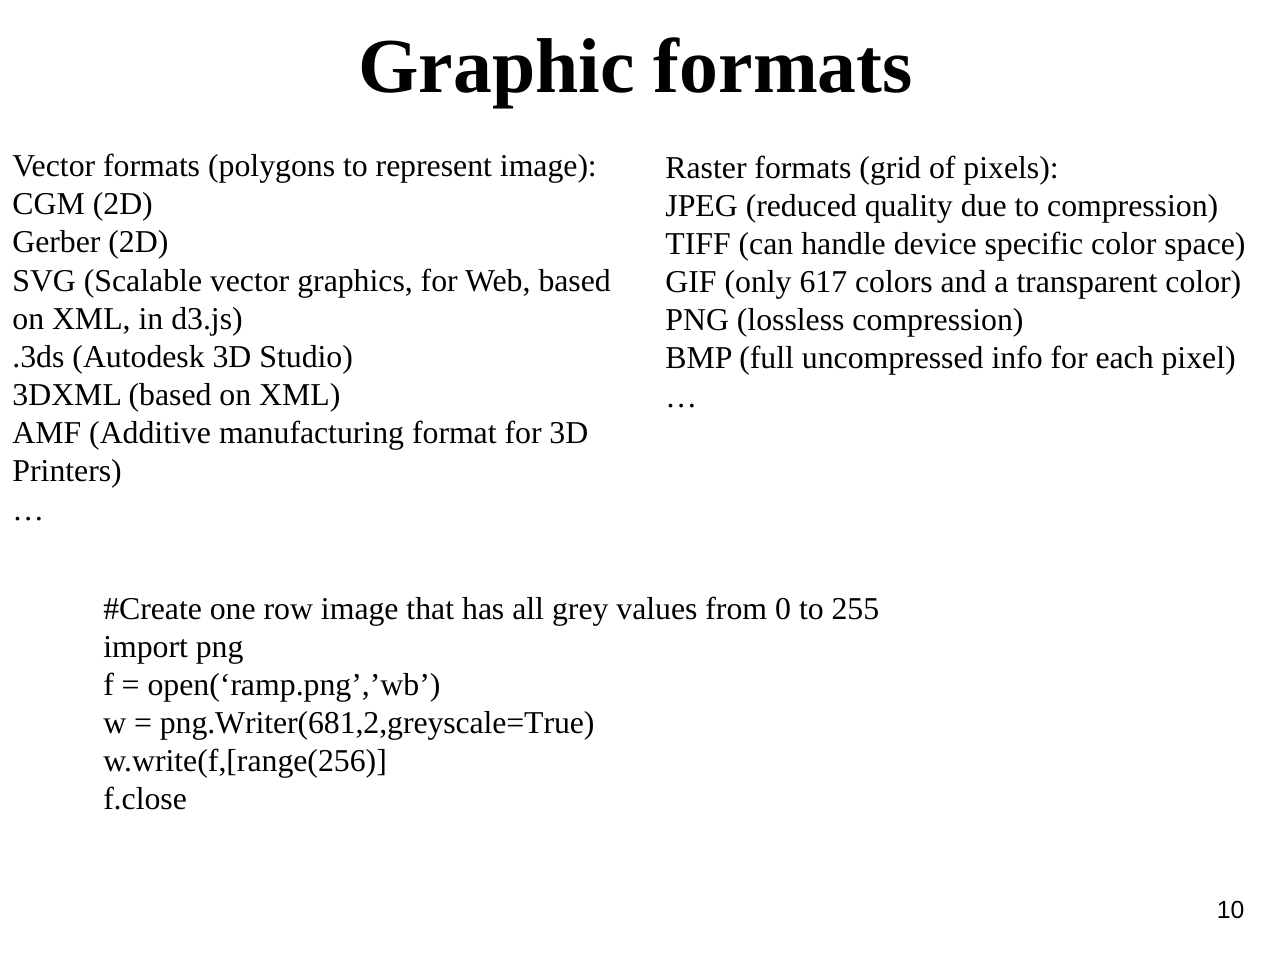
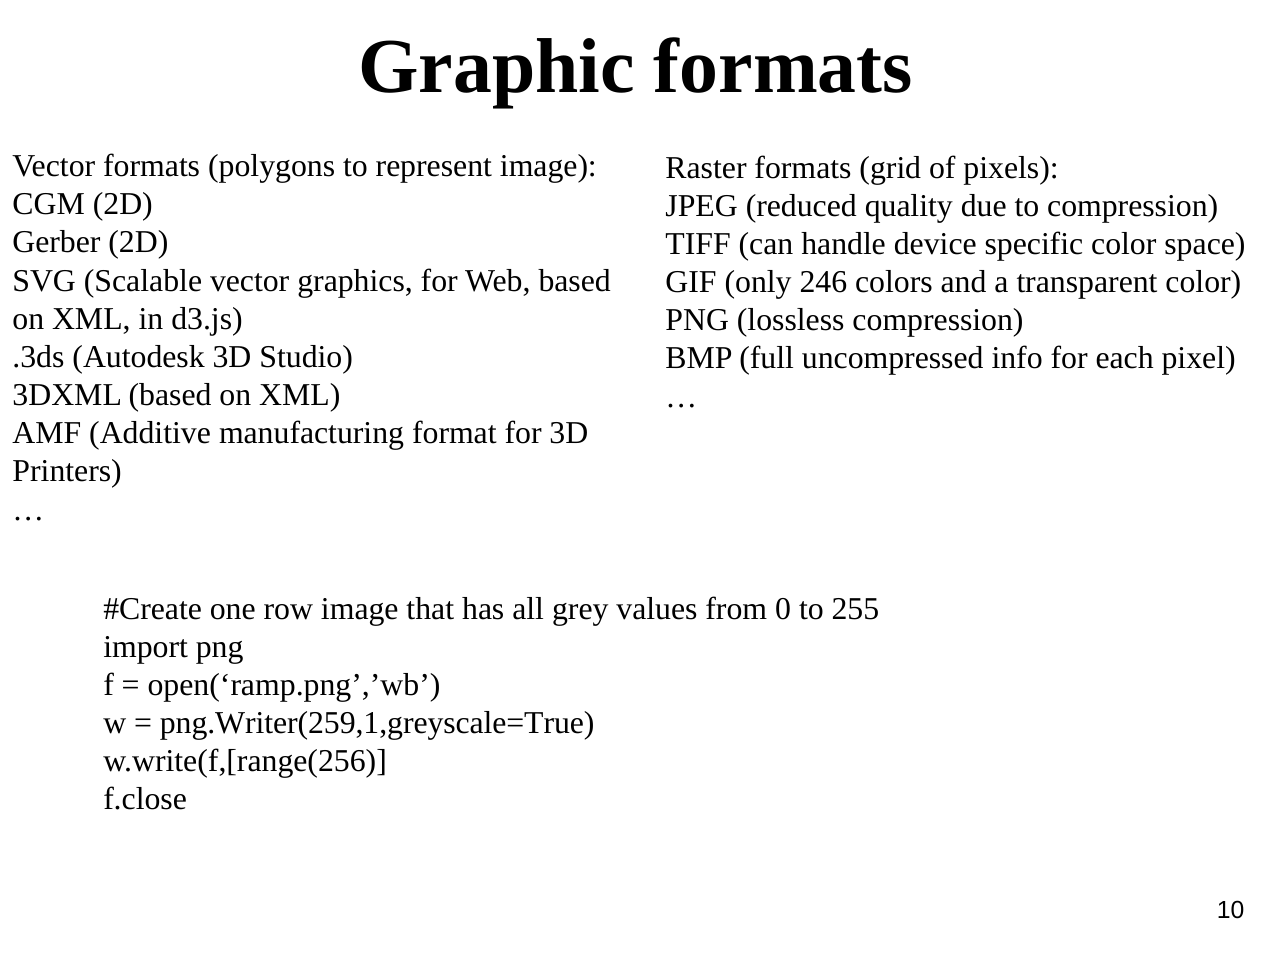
617: 617 -> 246 (823, 282)
png.Writer(681,2,greyscale=True: png.Writer(681,2,greyscale=True -> png.Writer(259,1,greyscale=True (377, 723)
